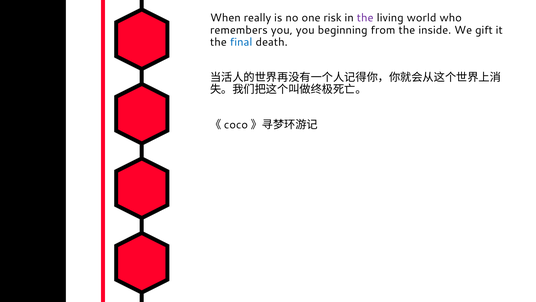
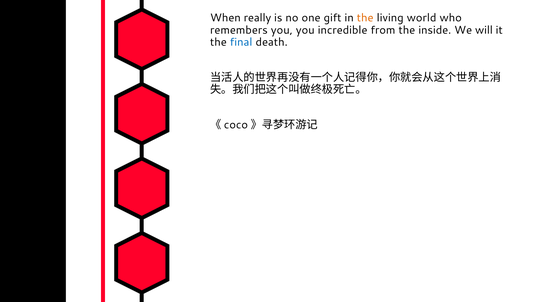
risk: risk -> gift (333, 18)
the colour: purple -> orange (365, 18)
beginning: beginning -> incredible (343, 30)
gift: gift -> will (484, 30)
